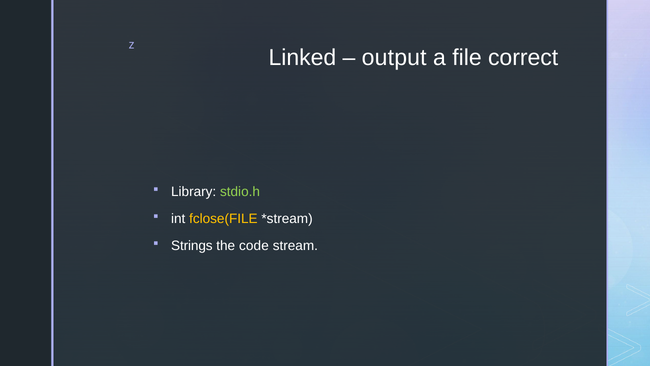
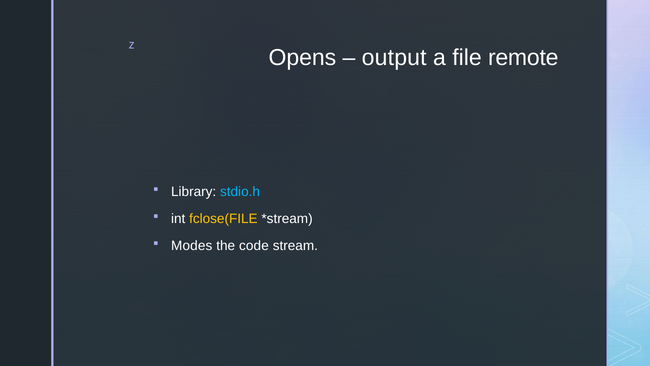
Linked: Linked -> Opens (302, 58)
correct: correct -> remote (523, 58)
stdio.h colour: light green -> light blue (240, 192)
Strings: Strings -> Modes (192, 245)
